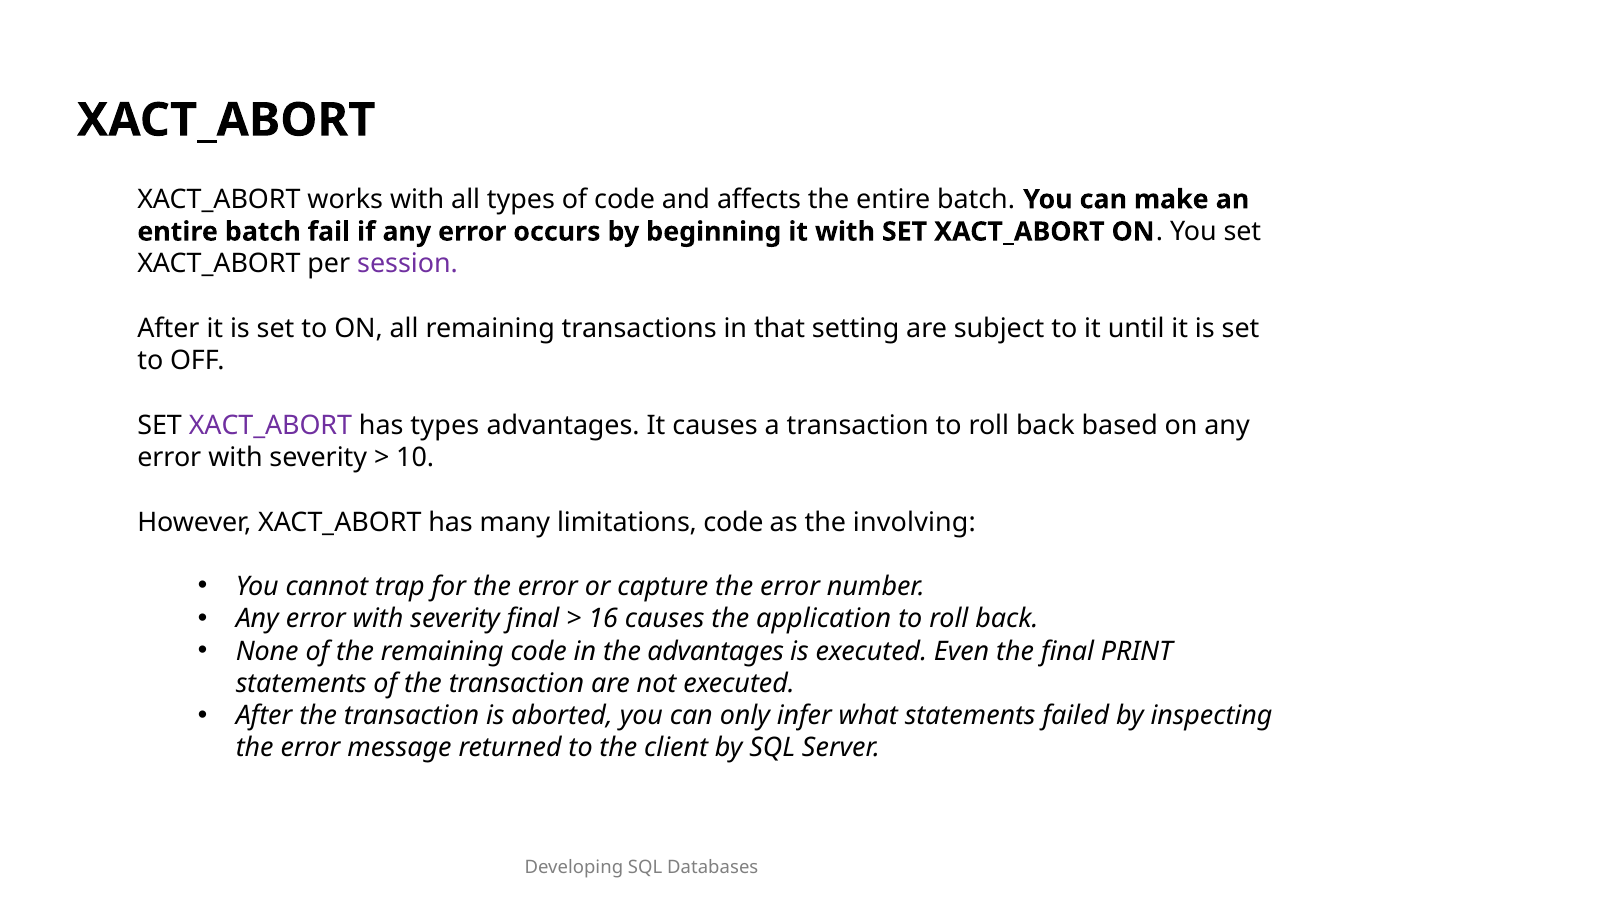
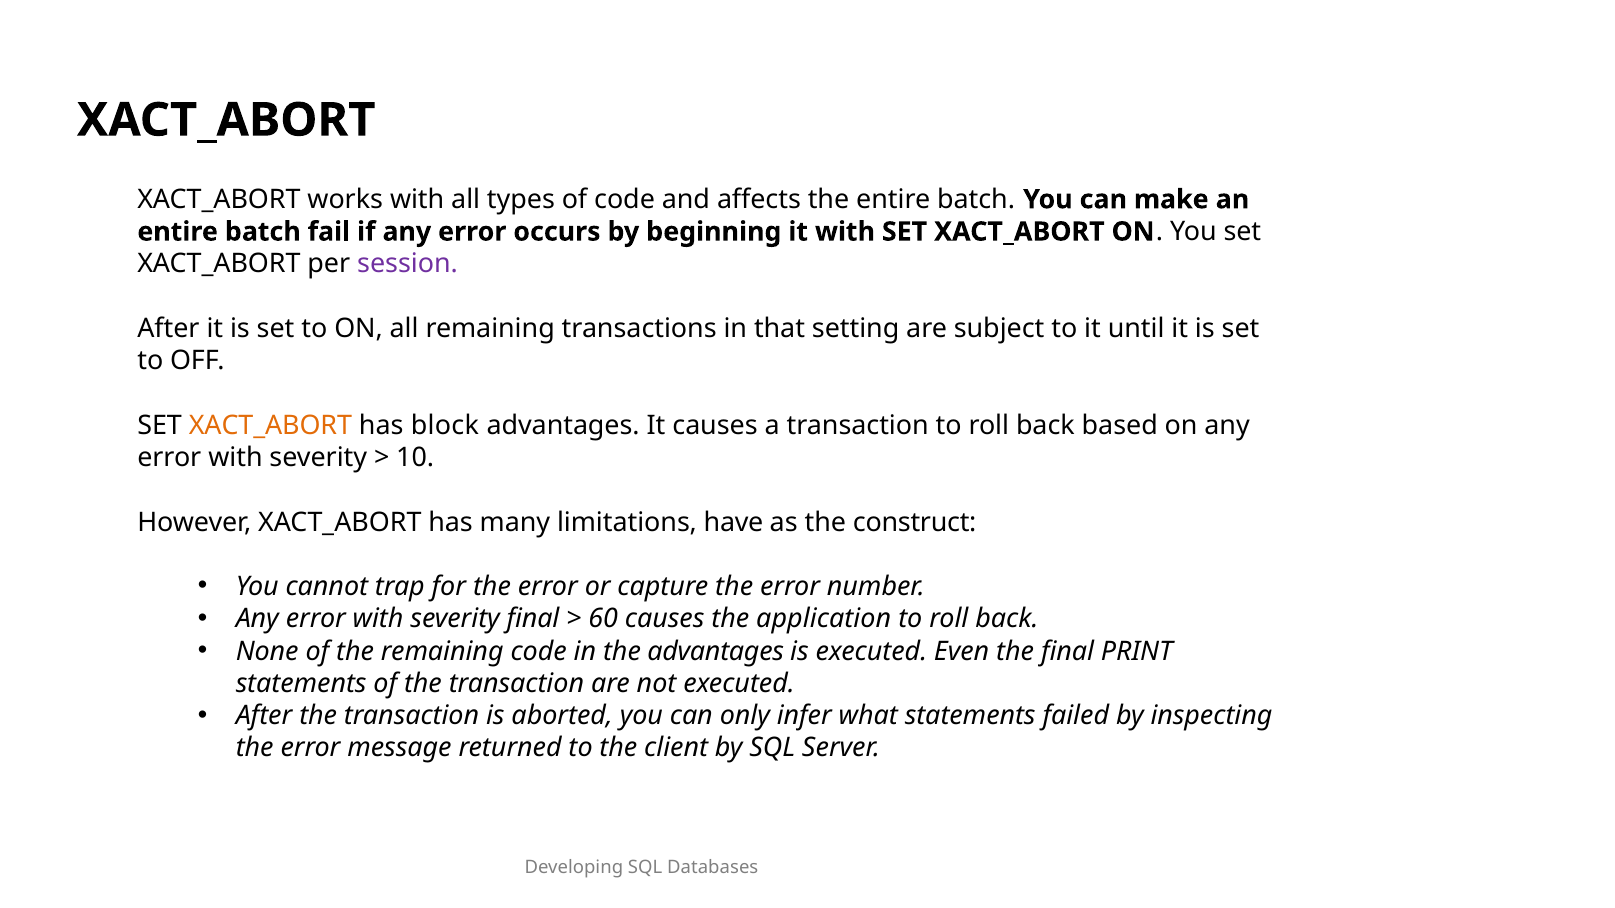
XACT_ABORT colour: purple -> orange (270, 426)
has types: types -> block (445, 426)
limitations code: code -> have (734, 522)
involving: involving -> construct (915, 522)
16: 16 -> 60 (603, 619)
